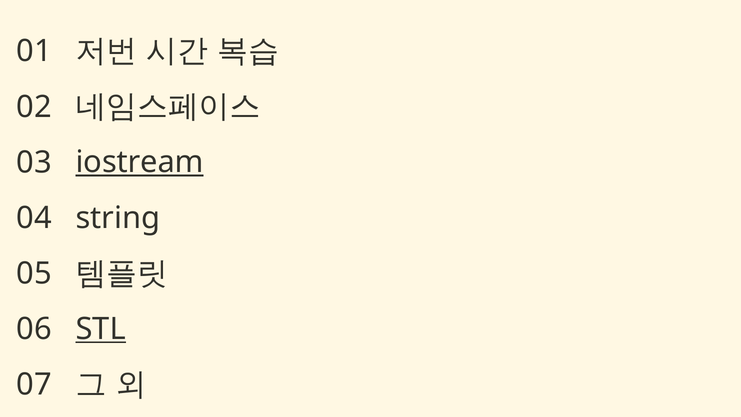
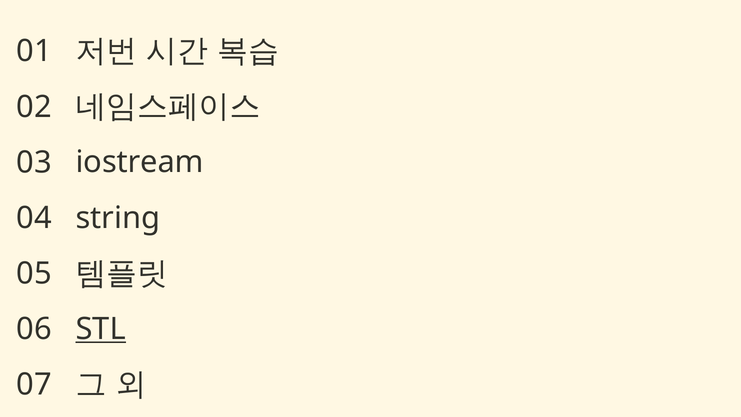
iostream underline: present -> none (140, 162)
